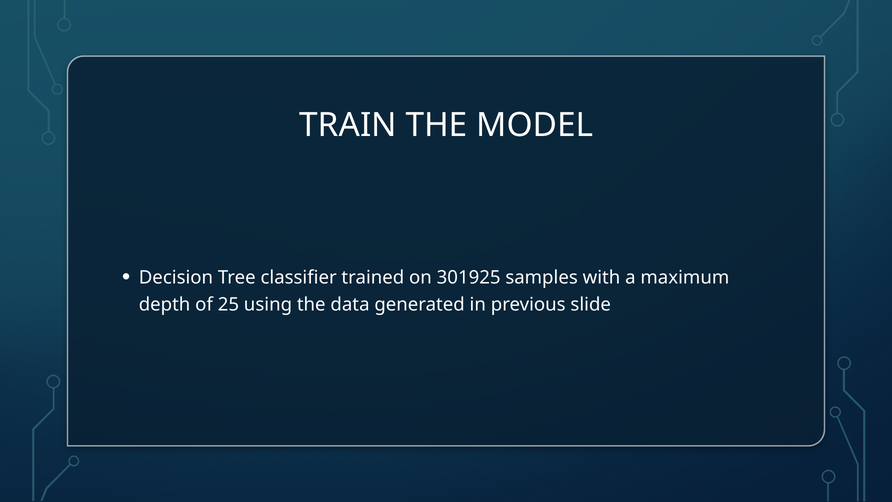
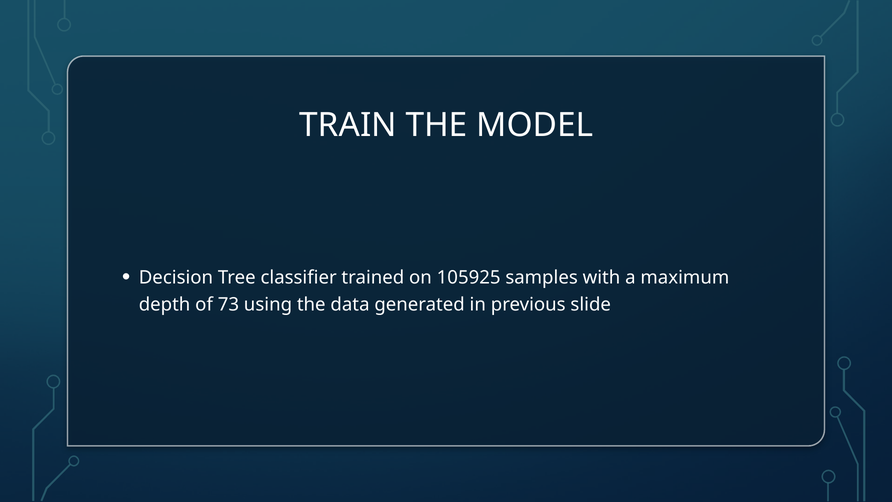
301925: 301925 -> 105925 (469, 278)
25: 25 -> 73 (228, 304)
